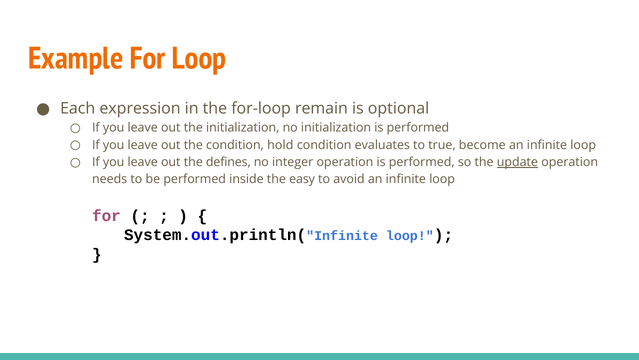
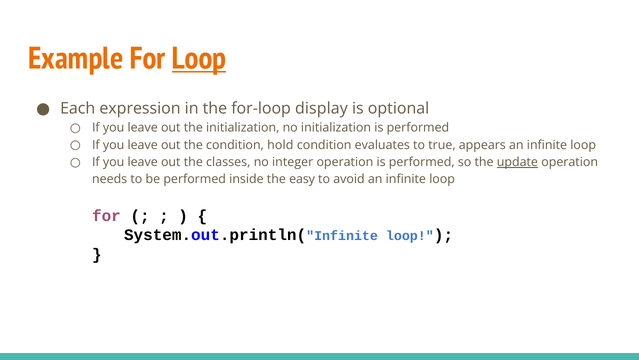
Loop underline: none -> present (199, 58)
remain: remain -> display (321, 108)
become: become -> appears (482, 145)
defines: defines -> classes (228, 162)
